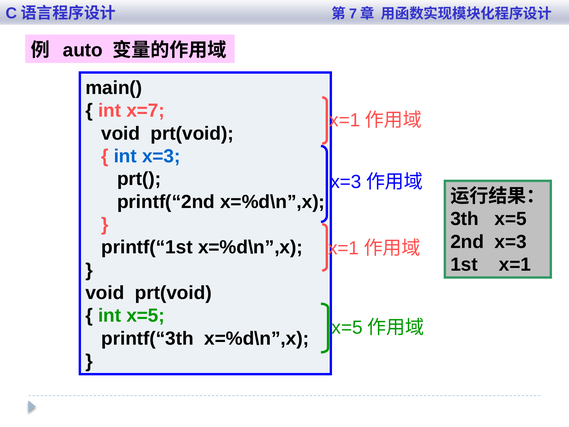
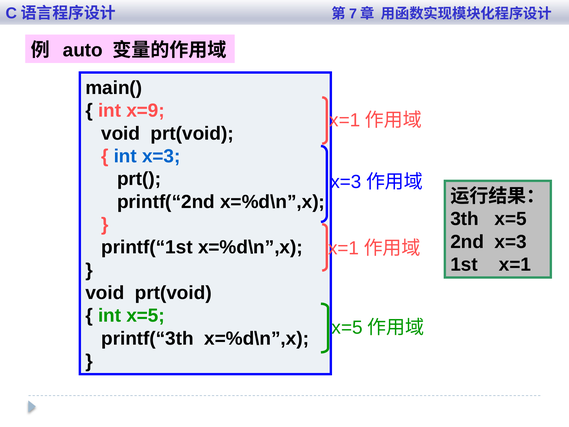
x=7: x=7 -> x=9 (146, 111)
